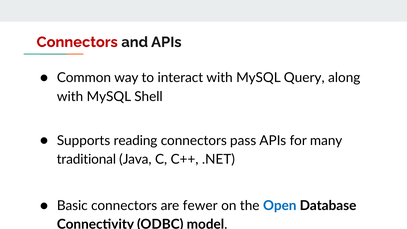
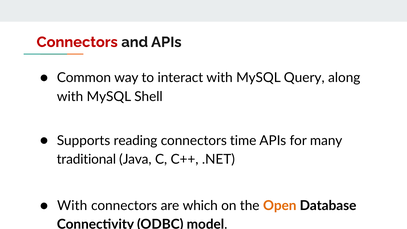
pass: pass -> time (243, 141)
Basic: Basic -> With (72, 206)
fewer: fewer -> which (200, 206)
Open colour: blue -> orange (280, 206)
